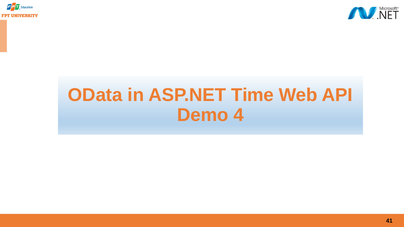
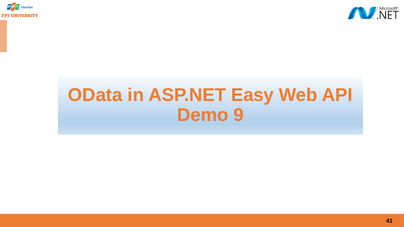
Time: Time -> Easy (253, 95)
4: 4 -> 9 (239, 115)
